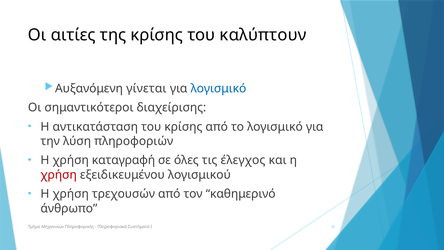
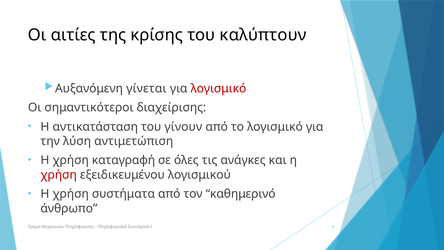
λογισμικό colour: blue -> red (218, 88)
του κρίσης: κρίσης -> γίνουν (183, 127)
πληροφοριών: πληροφοριών -> αντιμετώπιση (134, 141)
έλεγχος: έλεγχος -> ανάγκες (243, 160)
χρήση τρεχουσών: τρεχουσών -> συστήματα (123, 194)
